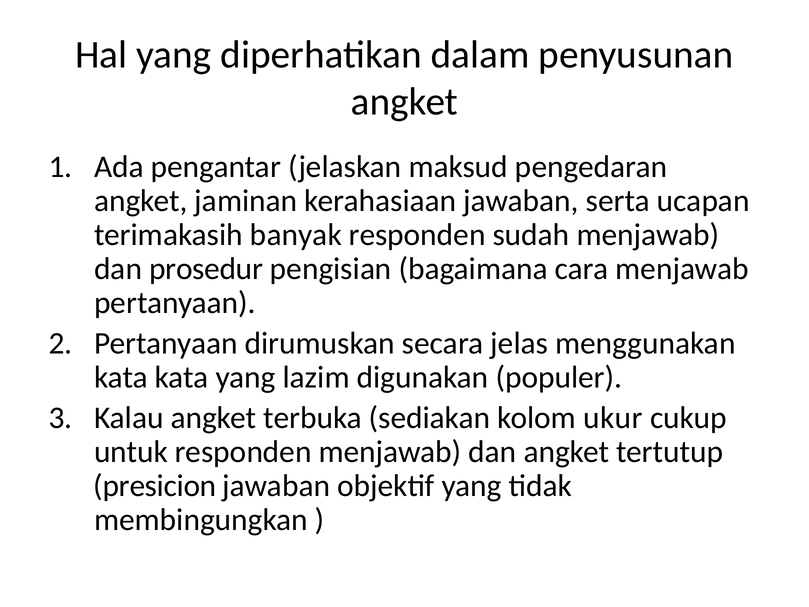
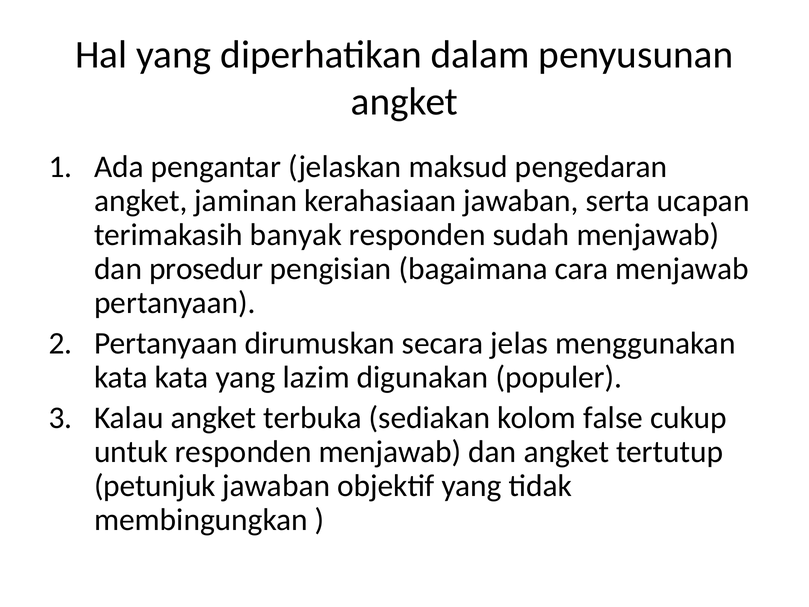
ukur: ukur -> false (613, 418)
presicion: presicion -> petunjuk (155, 485)
